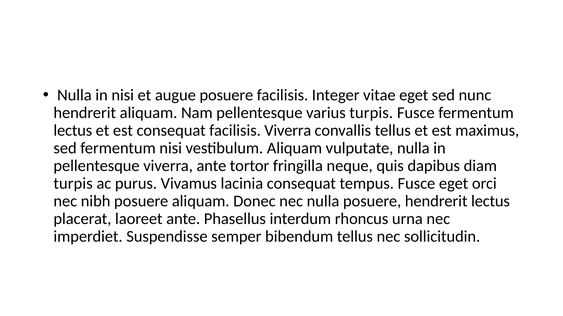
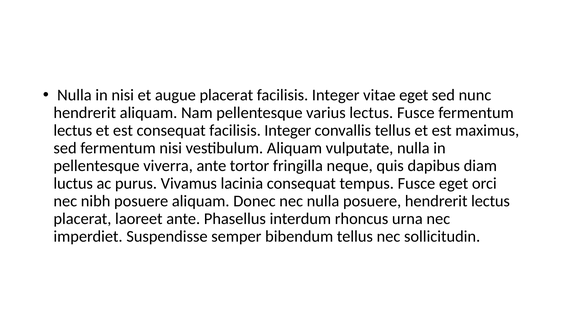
augue posuere: posuere -> placerat (226, 95)
varius turpis: turpis -> lectus (371, 113)
consequat facilisis Viverra: Viverra -> Integer (288, 131)
turpis: turpis -> luctus (73, 184)
